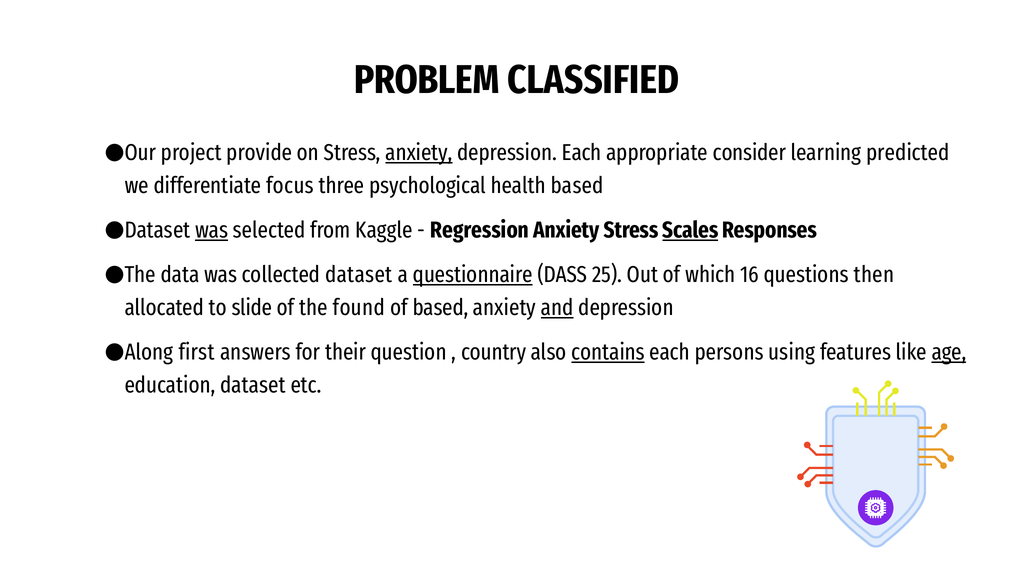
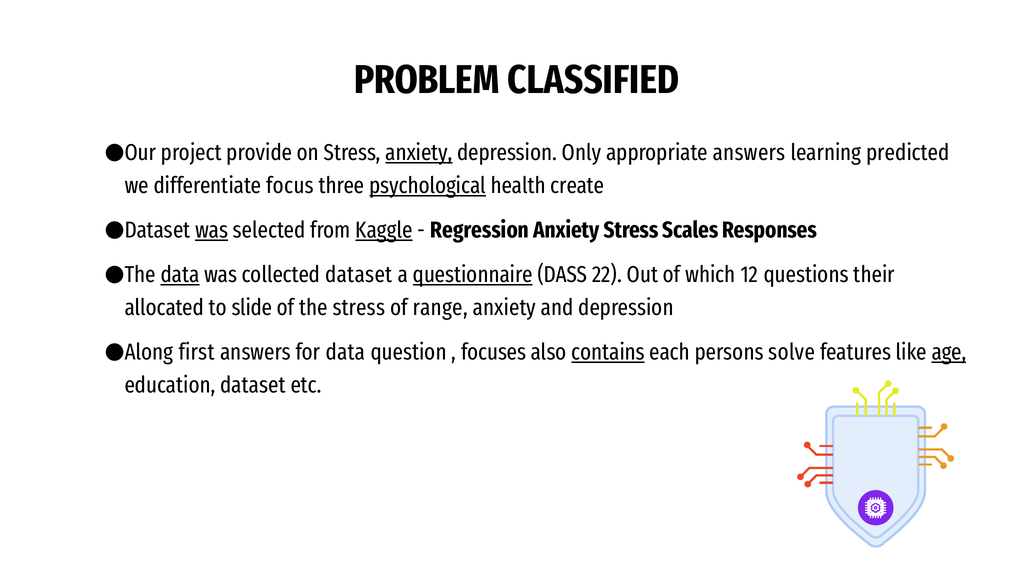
depression Each: Each -> Only (582, 153)
appropriate consider: consider -> answers (749, 153)
psychological underline: none -> present (428, 186)
health based: based -> create (577, 186)
Kaggle underline: none -> present (384, 230)
Scales underline: present -> none (690, 230)
data underline: none -> present (180, 275)
25: 25 -> 22 (607, 275)
16: 16 -> 12 (749, 275)
then: then -> their (874, 275)
the found: found -> stress (359, 308)
of based: based -> range (440, 308)
and underline: present -> none (557, 308)
for their: their -> data (345, 352)
country: country -> focuses (494, 352)
using: using -> solve (792, 352)
